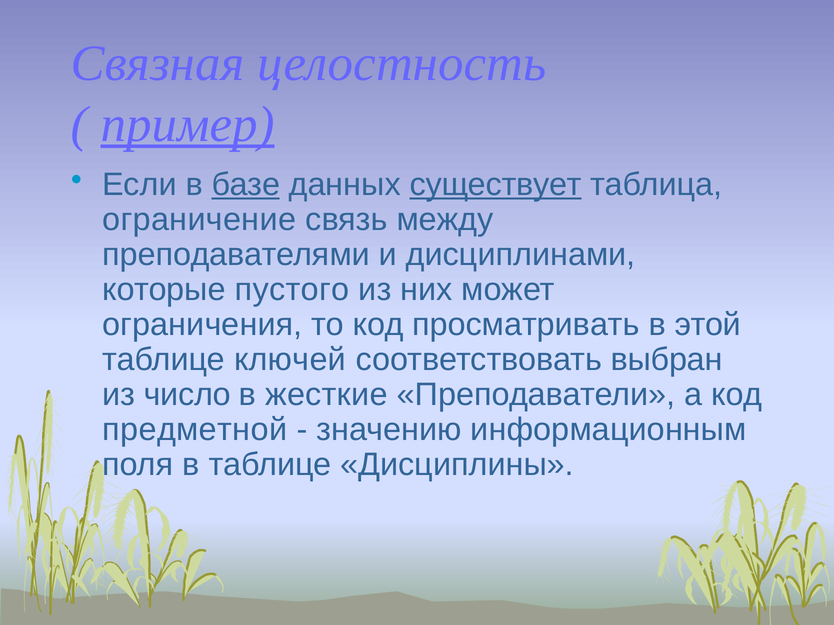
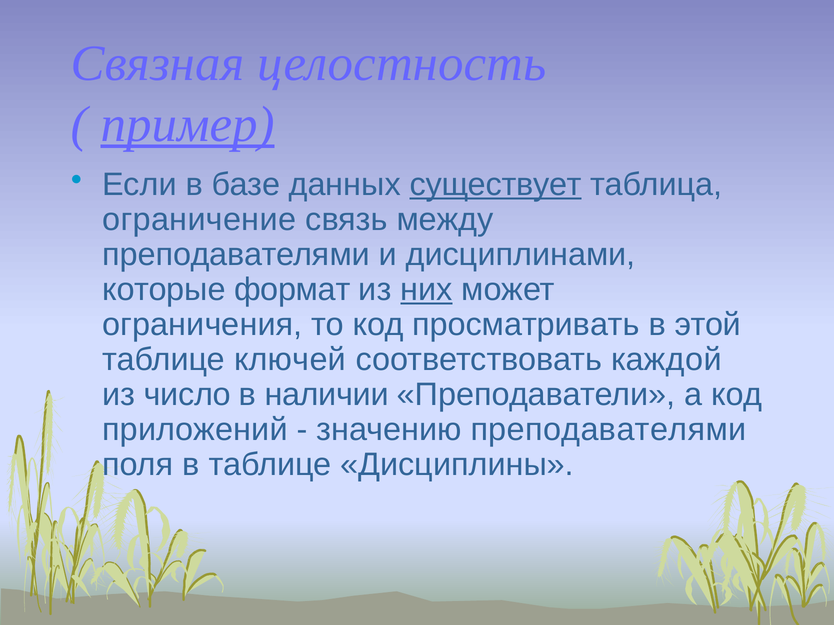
базе underline: present -> none (246, 185)
пустого: пустого -> формат (292, 290)
них underline: none -> present (426, 290)
выбран: выбран -> каждой (666, 360)
жесткие: жесткие -> наличии (327, 395)
предметной: предметной -> приложений (195, 430)
значению информационным: информационным -> преподавателями (608, 430)
